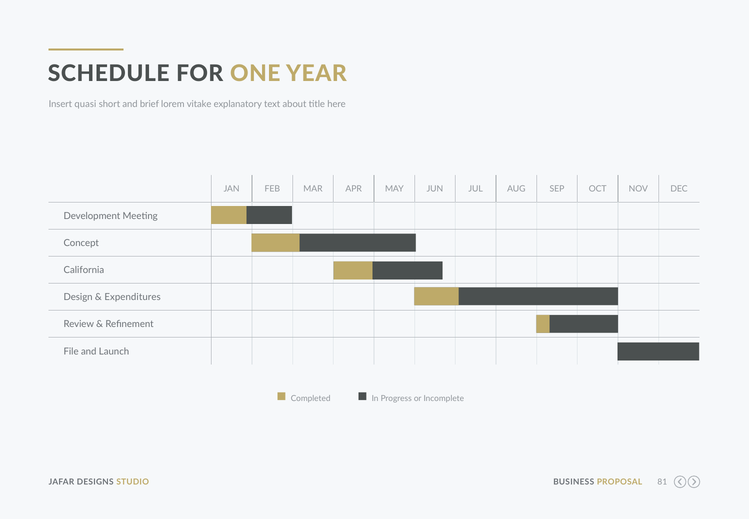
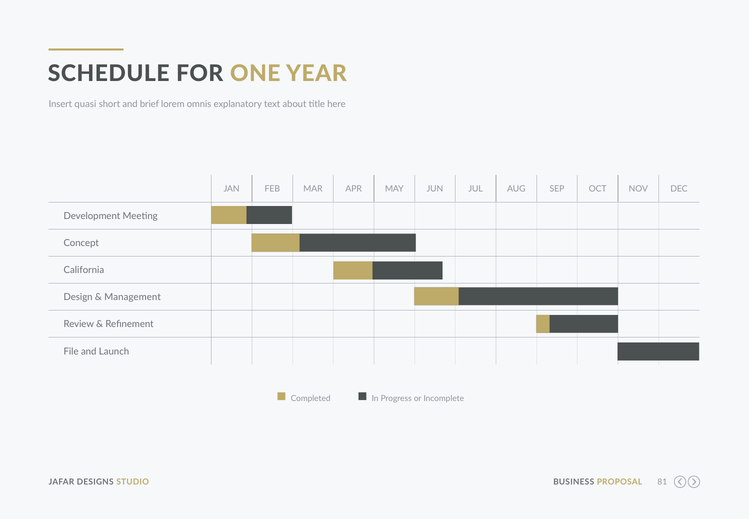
vitake: vitake -> omnis (199, 104)
Expenditures: Expenditures -> Management (133, 297)
